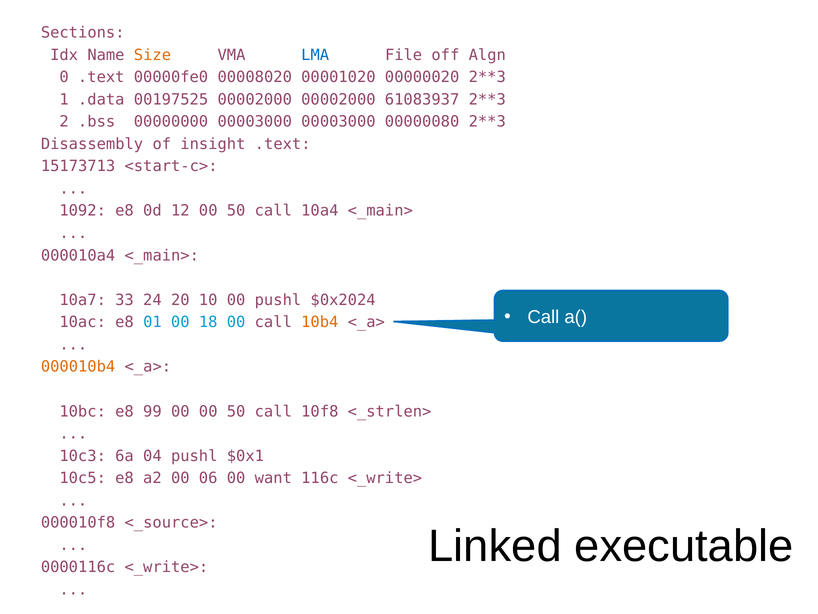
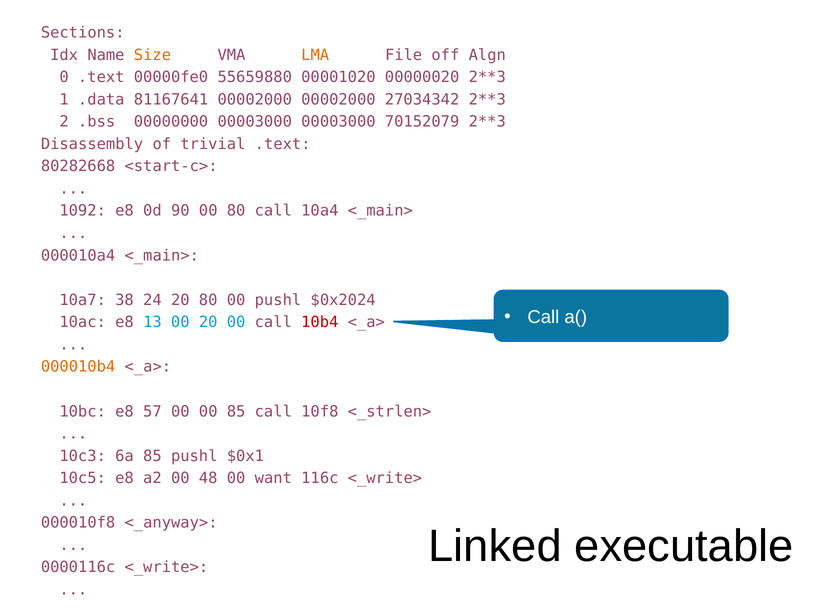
LMA colour: blue -> orange (315, 55)
00008020: 00008020 -> 55659880 (255, 77)
00197525: 00197525 -> 81167641 (171, 99)
61083937: 61083937 -> 27034342 (422, 99)
00000080: 00000080 -> 70152079 (422, 122)
insight: insight -> trivial (213, 144)
15173713: 15173713 -> 80282668 (78, 166)
12: 12 -> 90 (180, 211)
50: 50 -> 80 (236, 211)
33: 33 -> 38 (124, 300)
20 10: 10 -> 80 (208, 300)
01: 01 -> 13 (152, 322)
00 18: 18 -> 20 (208, 322)
10b4 colour: orange -> red (320, 322)
99: 99 -> 57 (152, 411)
00 00 50: 50 -> 85 (236, 411)
6a 04: 04 -> 85 (152, 456)
06: 06 -> 48 (208, 478)
<_source>: <_source> -> <_anyway> (171, 522)
